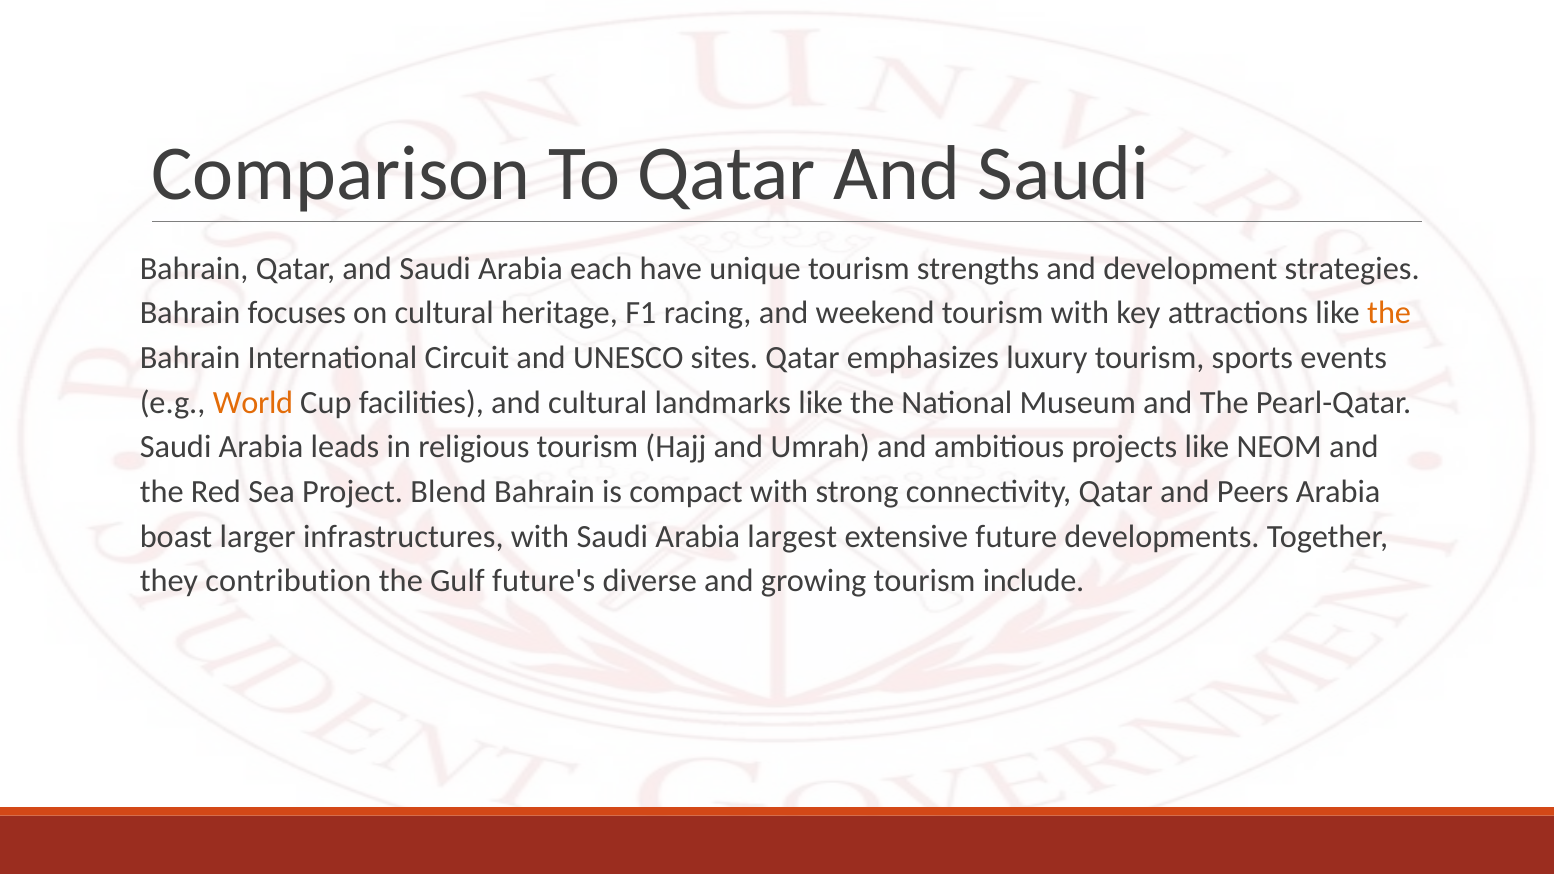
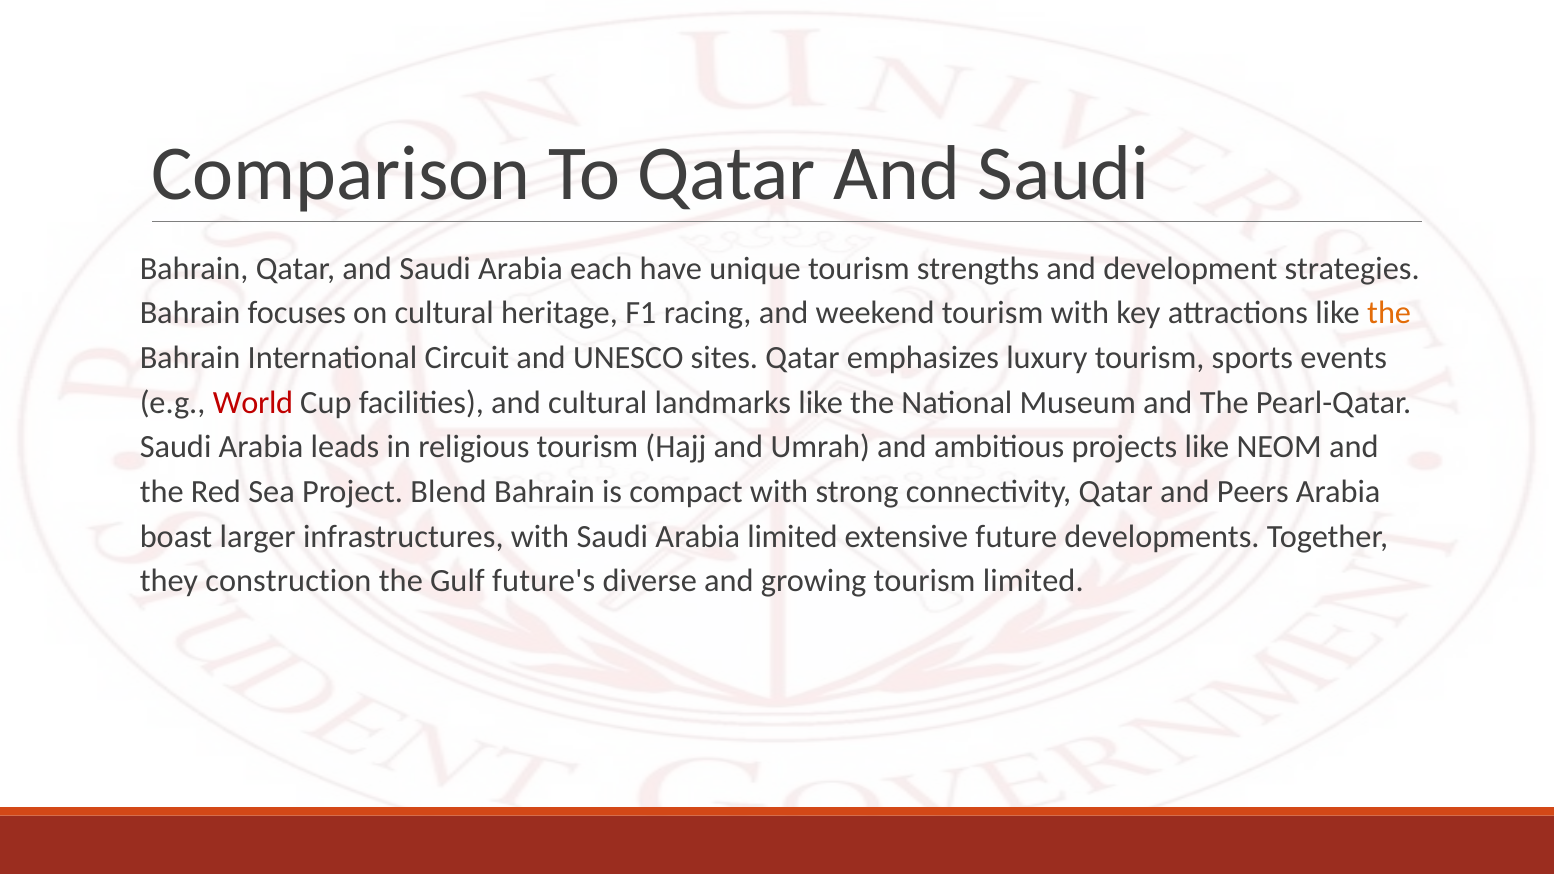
World colour: orange -> red (253, 403)
Arabia largest: largest -> limited (793, 537)
contribution: contribution -> construction (288, 581)
tourism include: include -> limited (1033, 581)
